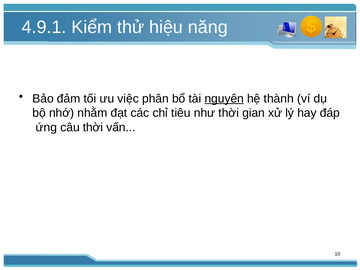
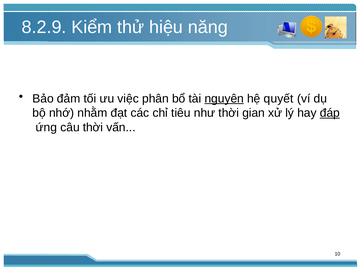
4.9.1: 4.9.1 -> 8.2.9 (44, 27)
thành: thành -> quyết (279, 99)
đáp underline: none -> present (330, 113)
